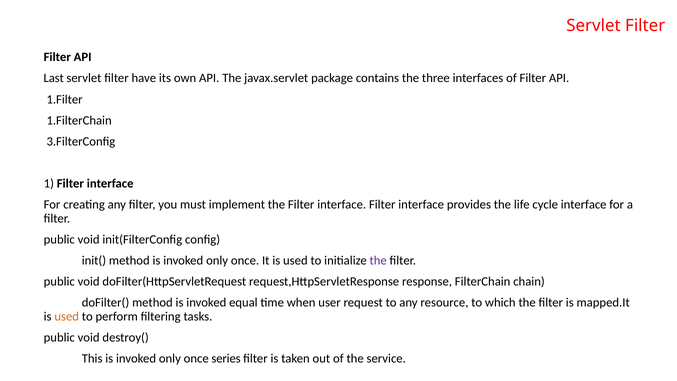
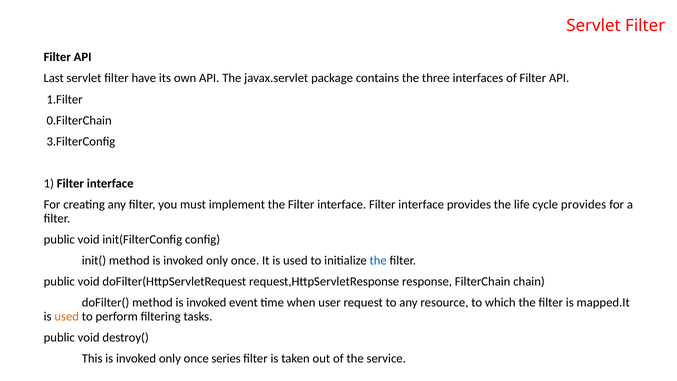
1.FilterChain: 1.FilterChain -> 0.FilterChain (79, 120)
cycle interface: interface -> provides (584, 204)
the colour: purple -> blue (378, 260)
equal: equal -> event (243, 302)
